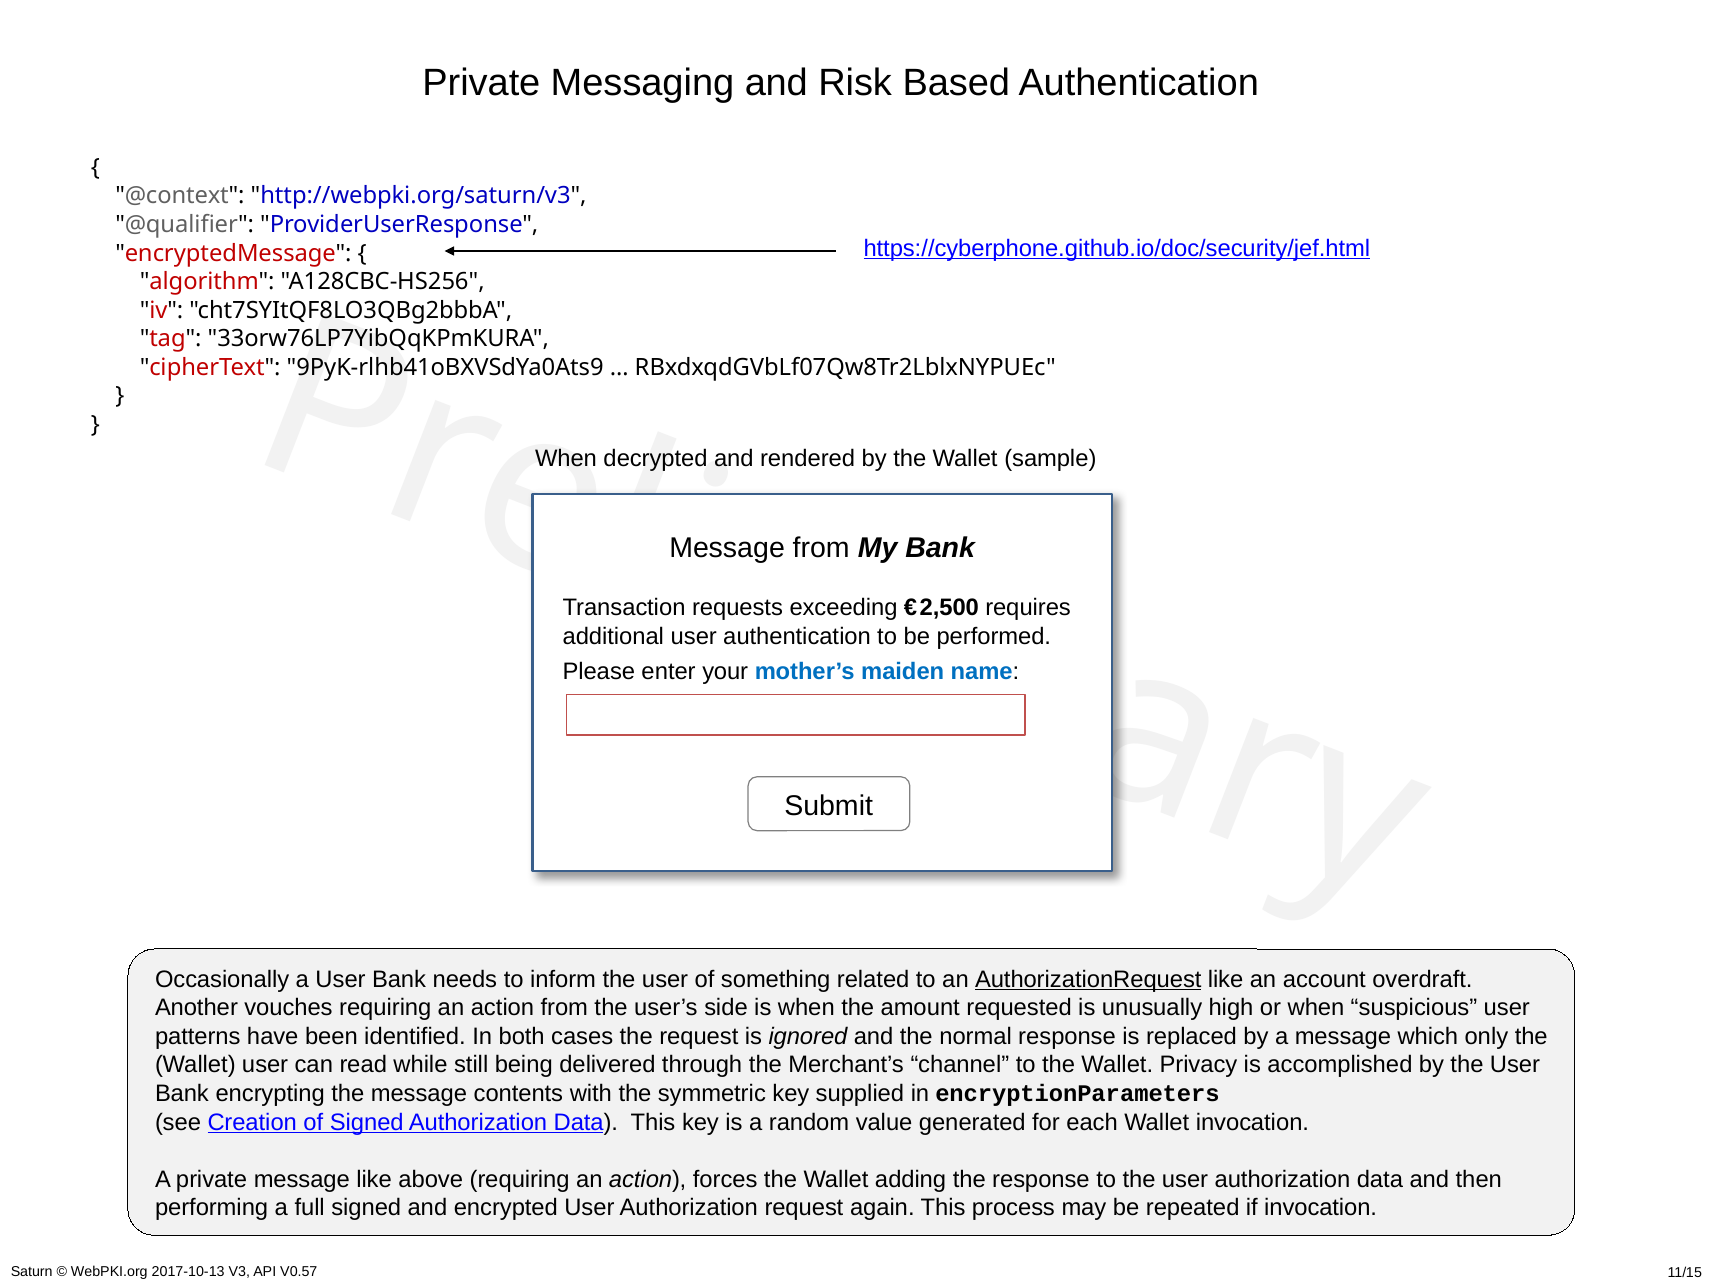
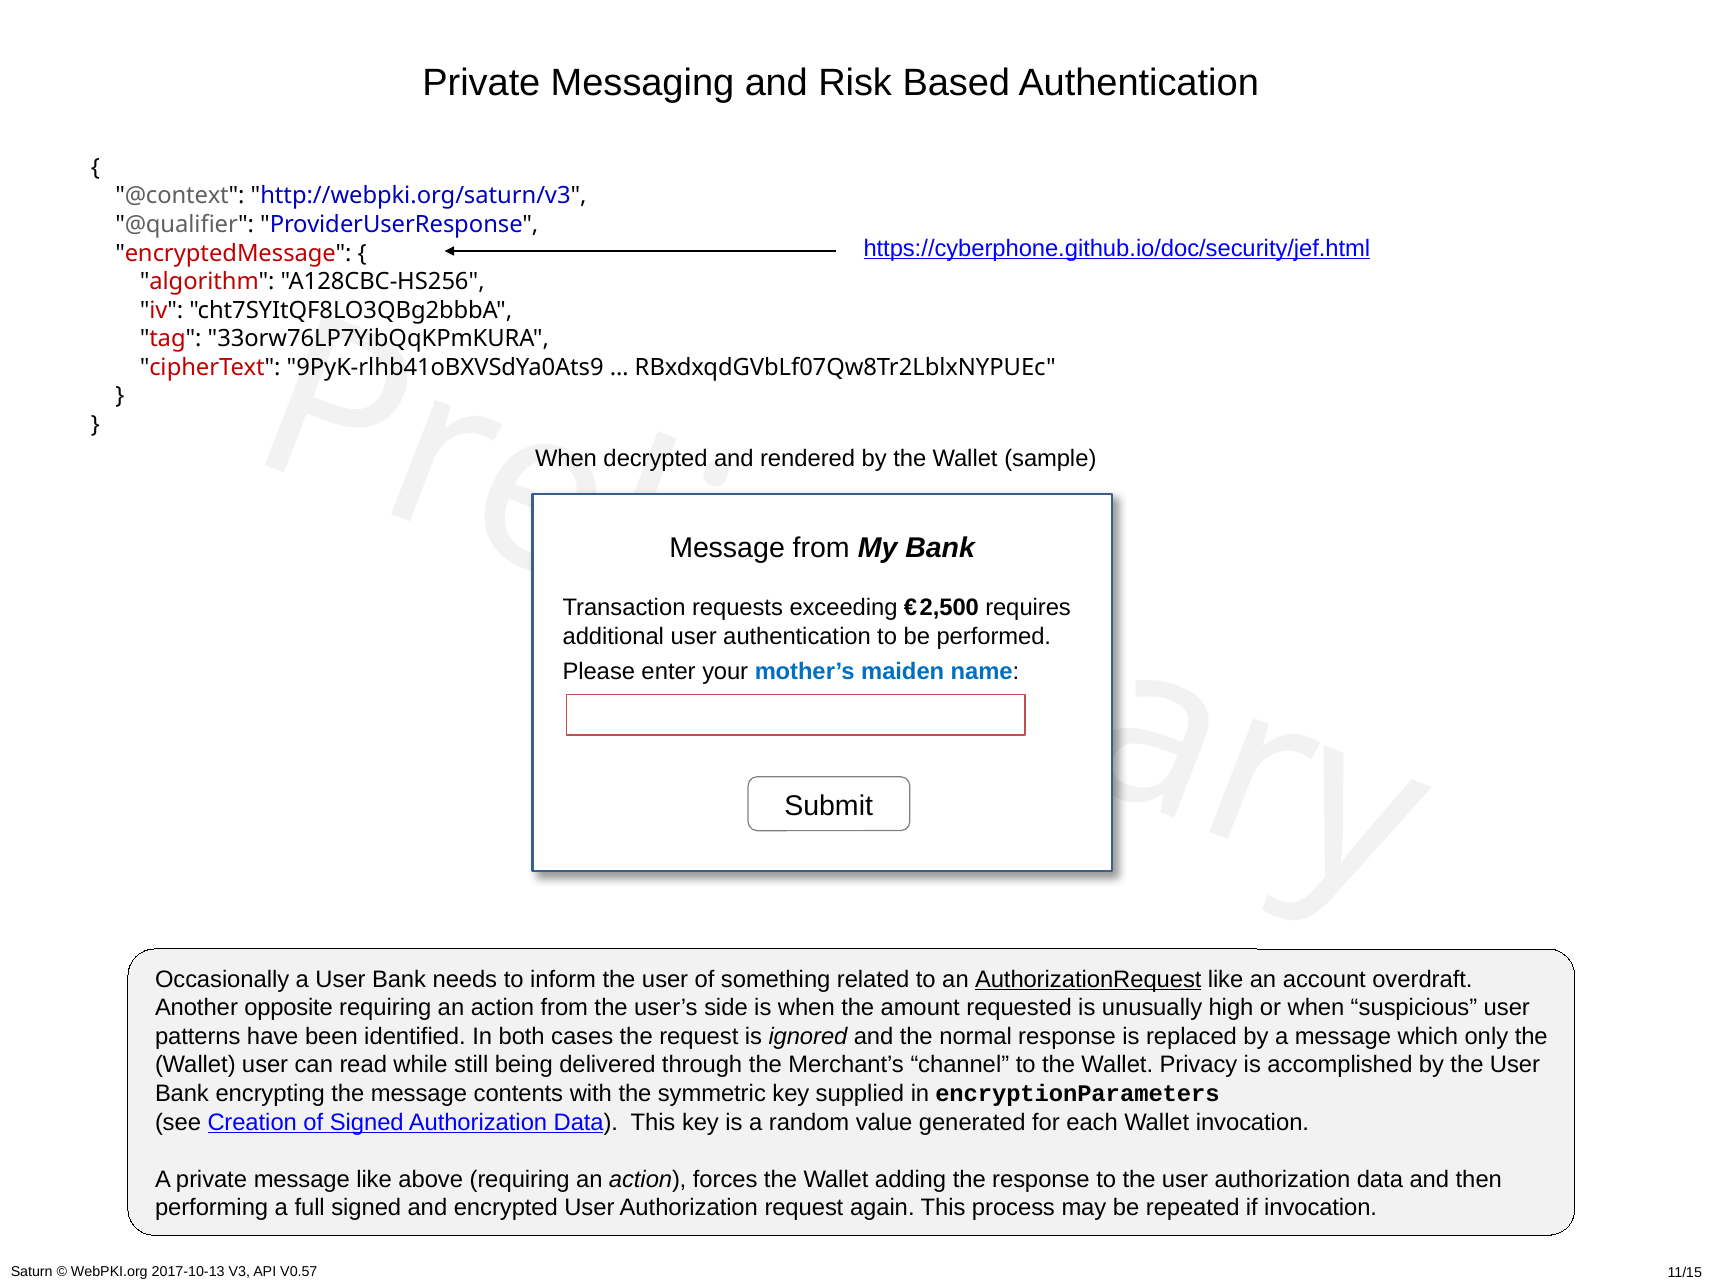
vouches: vouches -> opposite (289, 1008)
